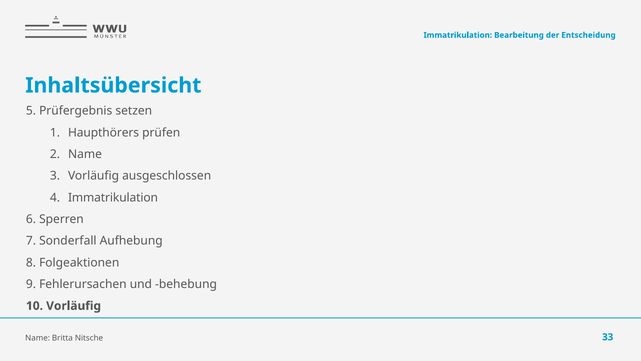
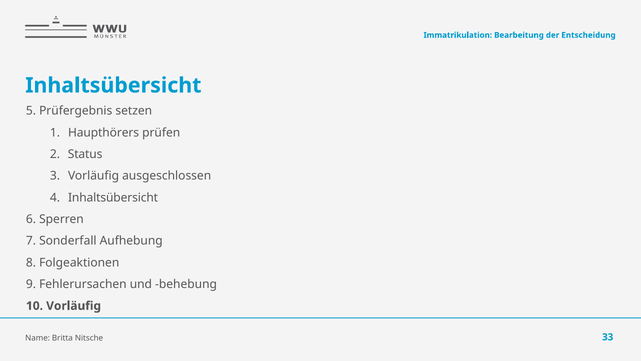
Name: Name -> Status (85, 154)
Immatrikulation: Immatrikulation -> Inhaltsübersicht (113, 197)
